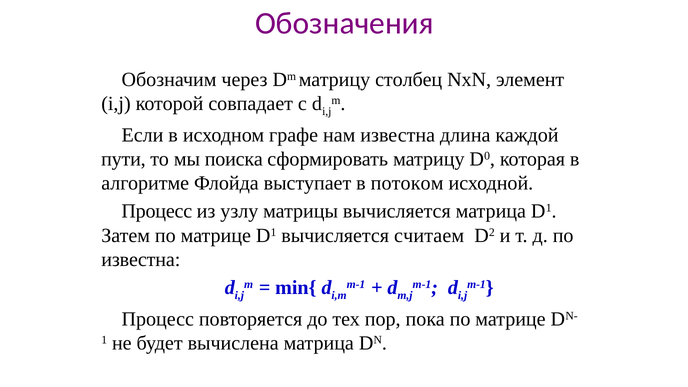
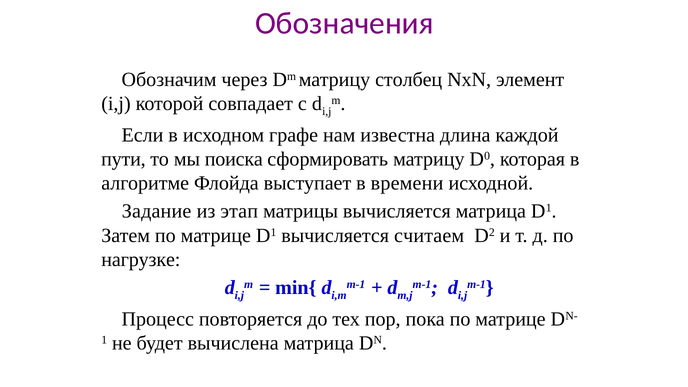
потоком: потоком -> времени (407, 183)
Процесс: Процесс -> Задание (157, 211)
узлу: узлу -> этап (239, 211)
известна: известна -> нагрузке (141, 260)
